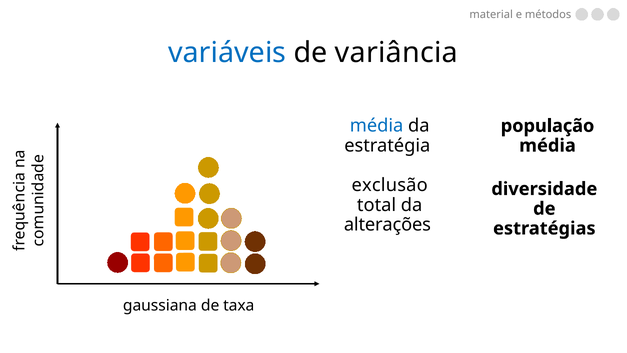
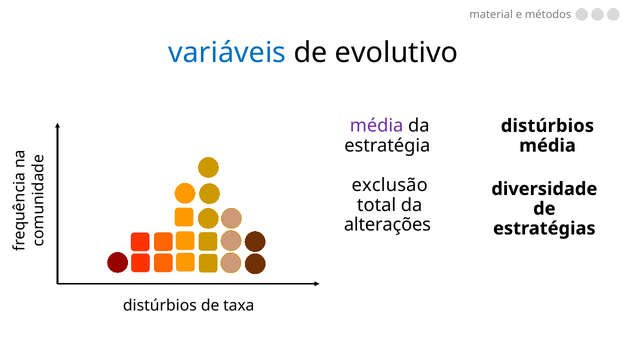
variância: variância -> evolutivo (396, 53)
média colour: blue -> purple (377, 126)
população: população -> distúrbios (547, 126)
gaussiana: gaussiana -> distúrbios (160, 305)
